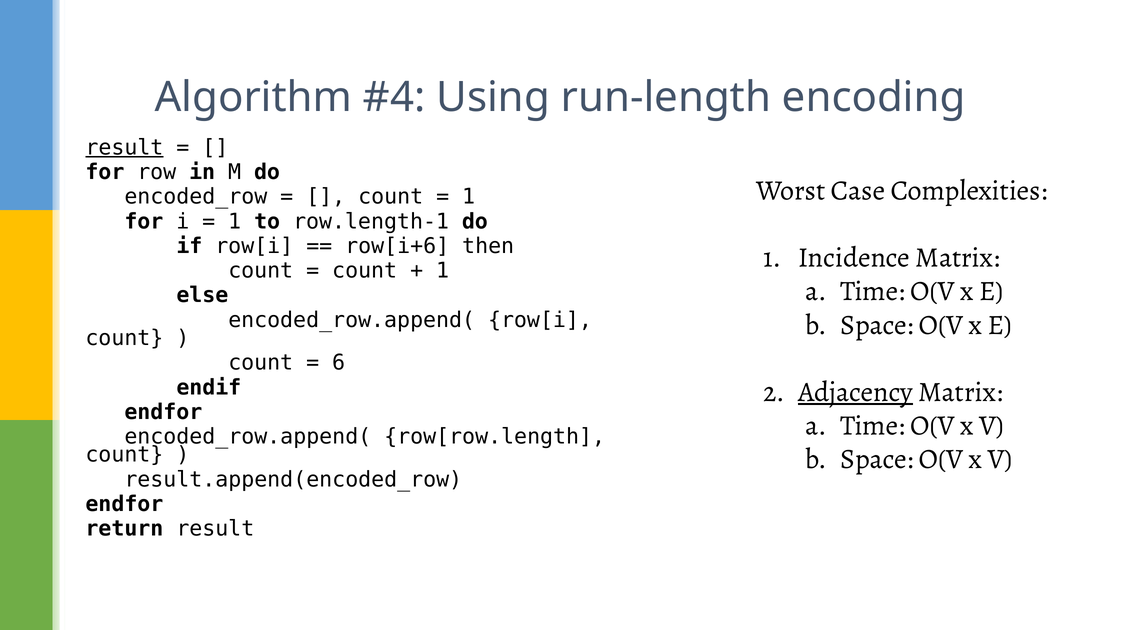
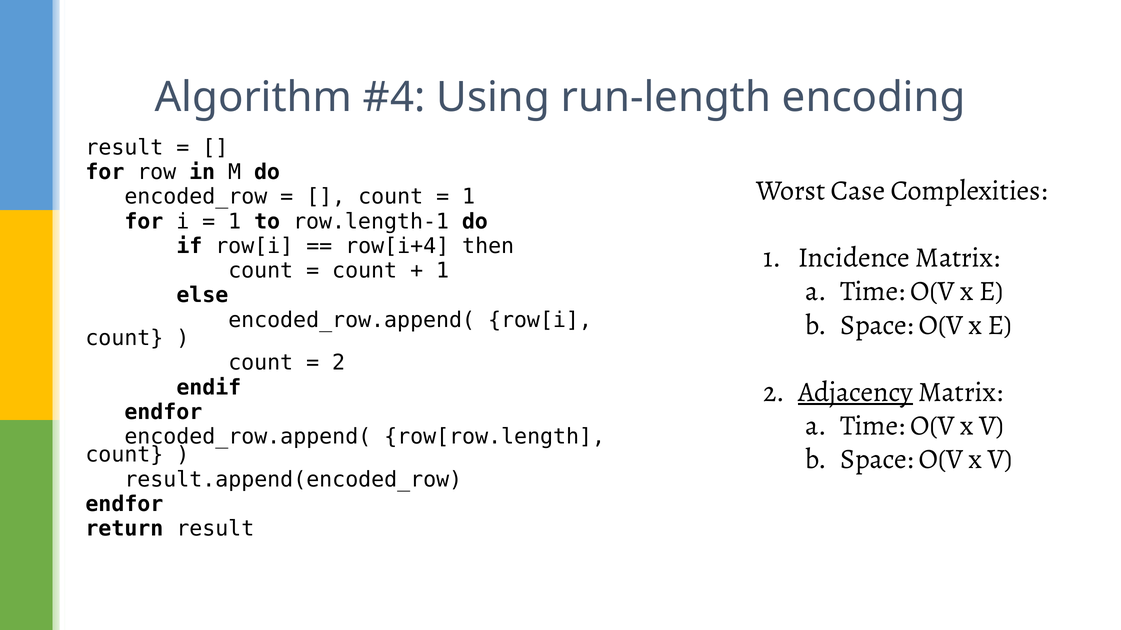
result underline: present -> none (124, 148)
row[i+6: row[i+6 -> row[i+4 (397, 246)
6: 6 -> 2 (339, 363)
